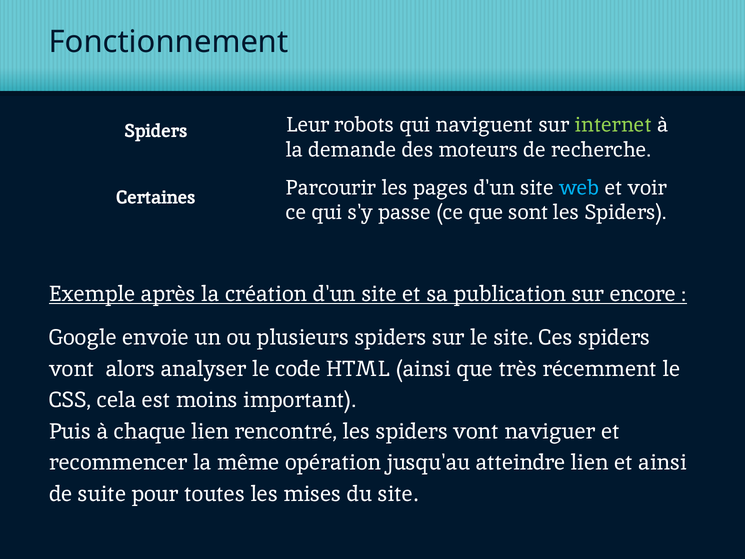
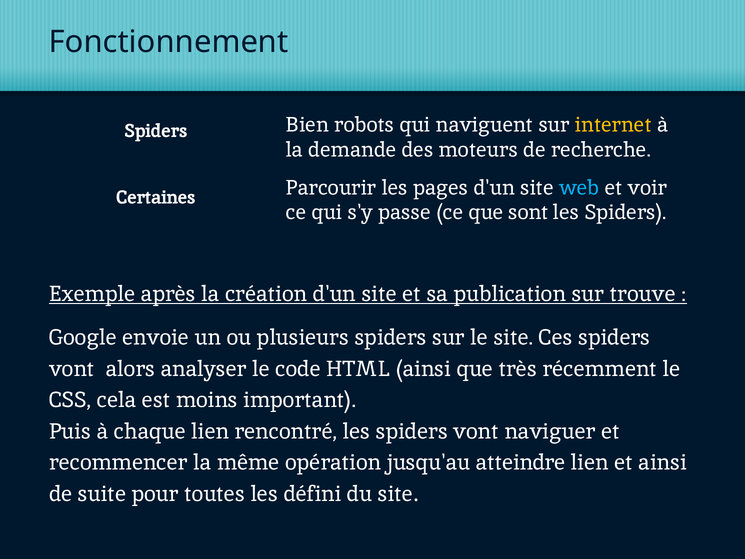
Leur: Leur -> Bien (307, 125)
internet colour: light green -> yellow (613, 125)
encore: encore -> trouve (643, 294)
mises: mises -> défini (312, 494)
